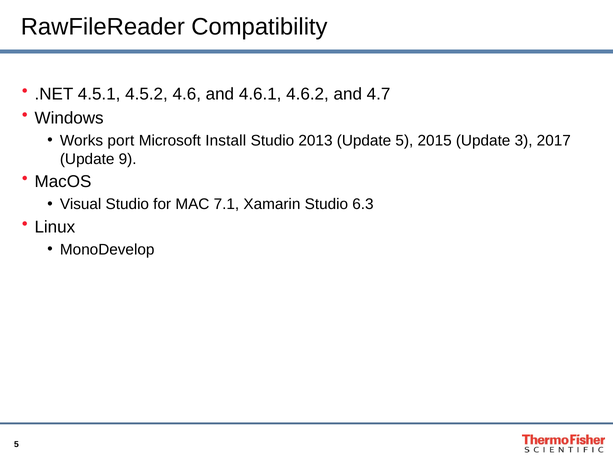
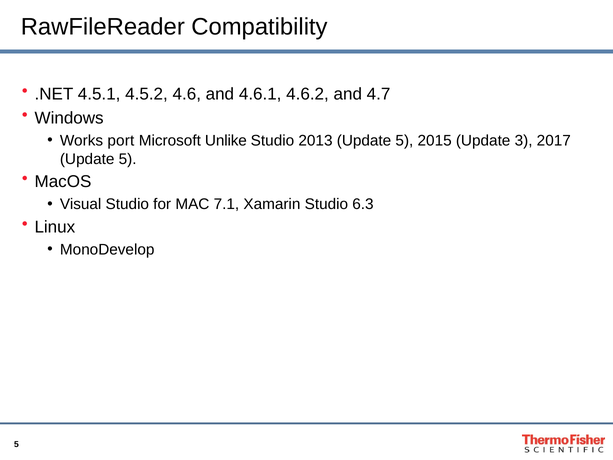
Install: Install -> Unlike (226, 141)
9: 9 -> 5 (128, 159)
